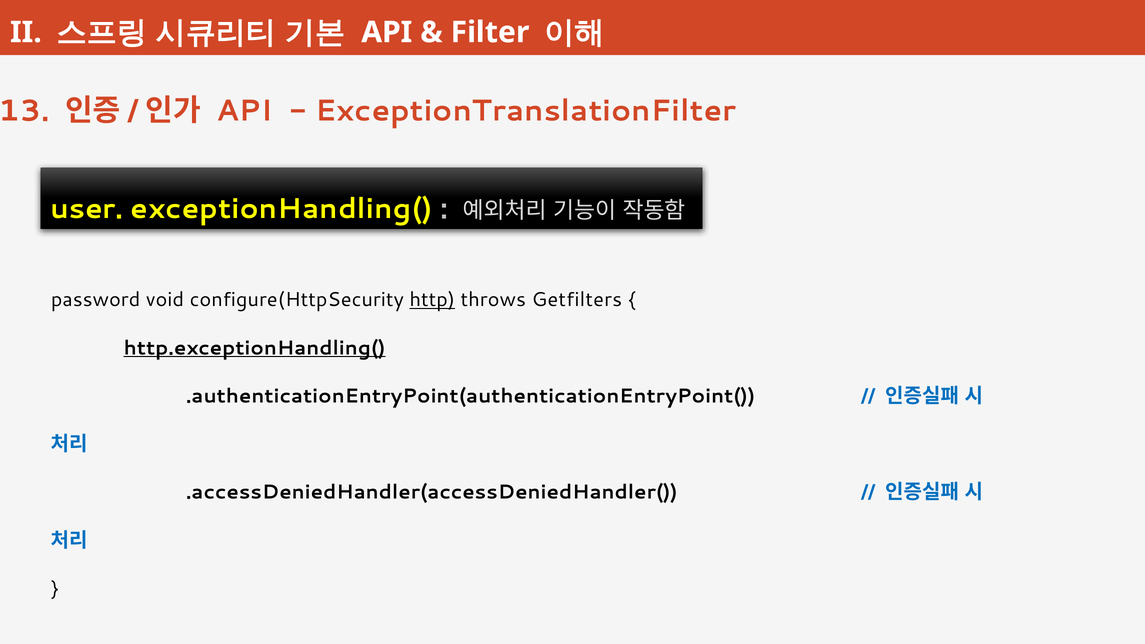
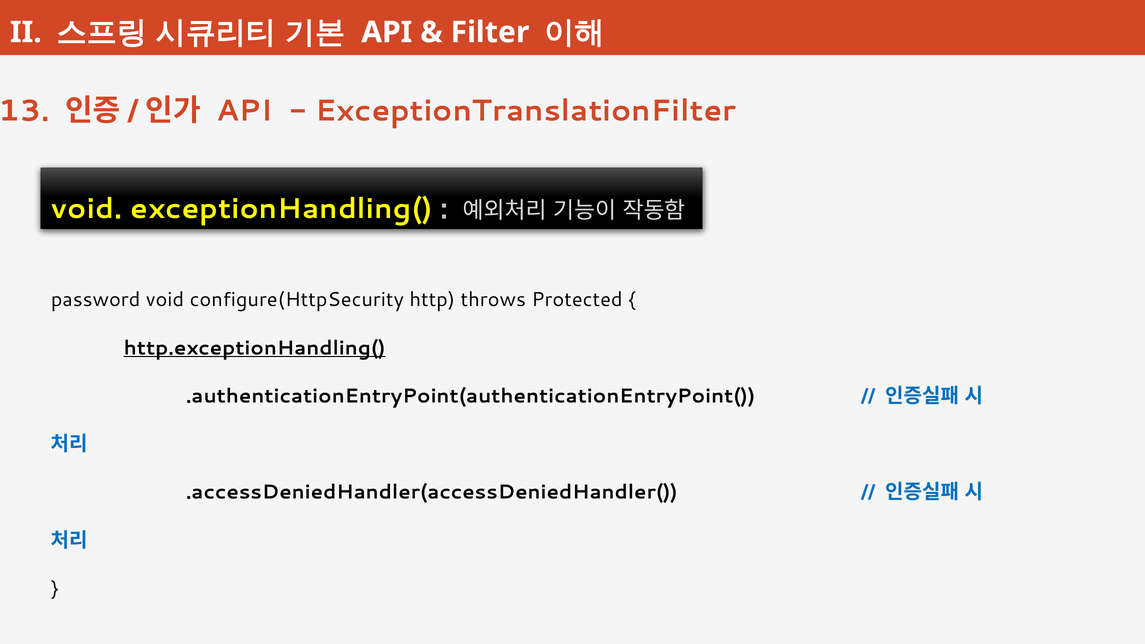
user: user -> void (87, 209)
http underline: present -> none (432, 300)
Getfilters: Getfilters -> Protected (577, 300)
